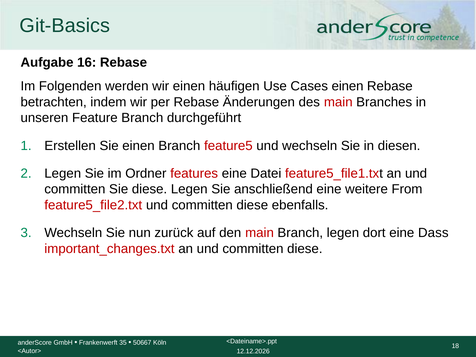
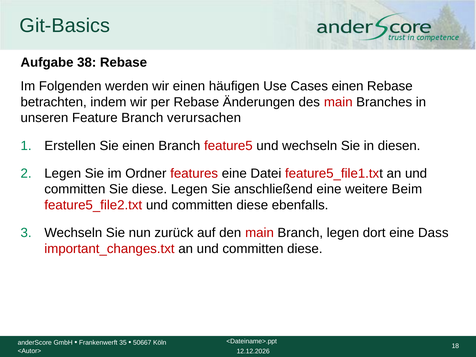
16: 16 -> 38 (87, 62)
durchgeführt: durchgeführt -> verursachen (204, 118)
From: From -> Beim (407, 189)
